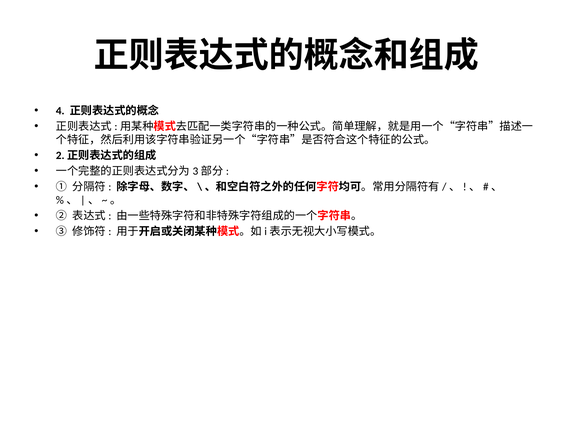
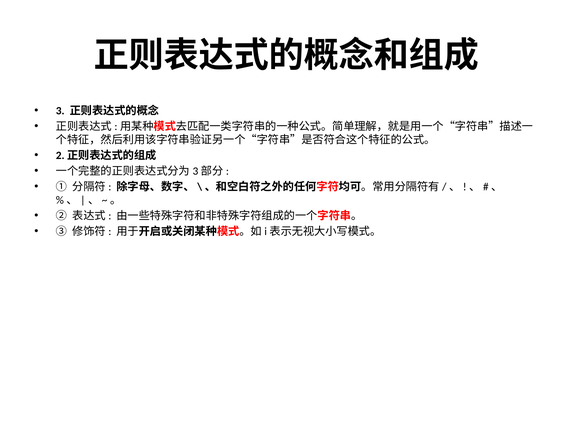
4: 4 -> 3 (60, 111)
